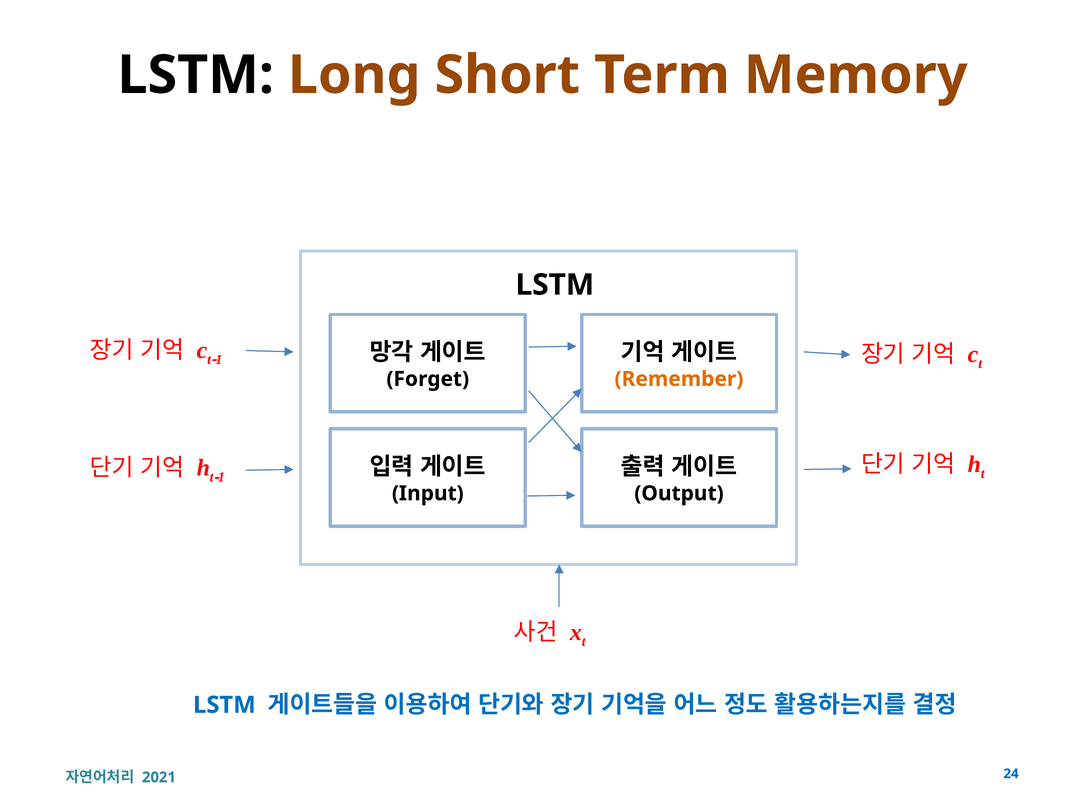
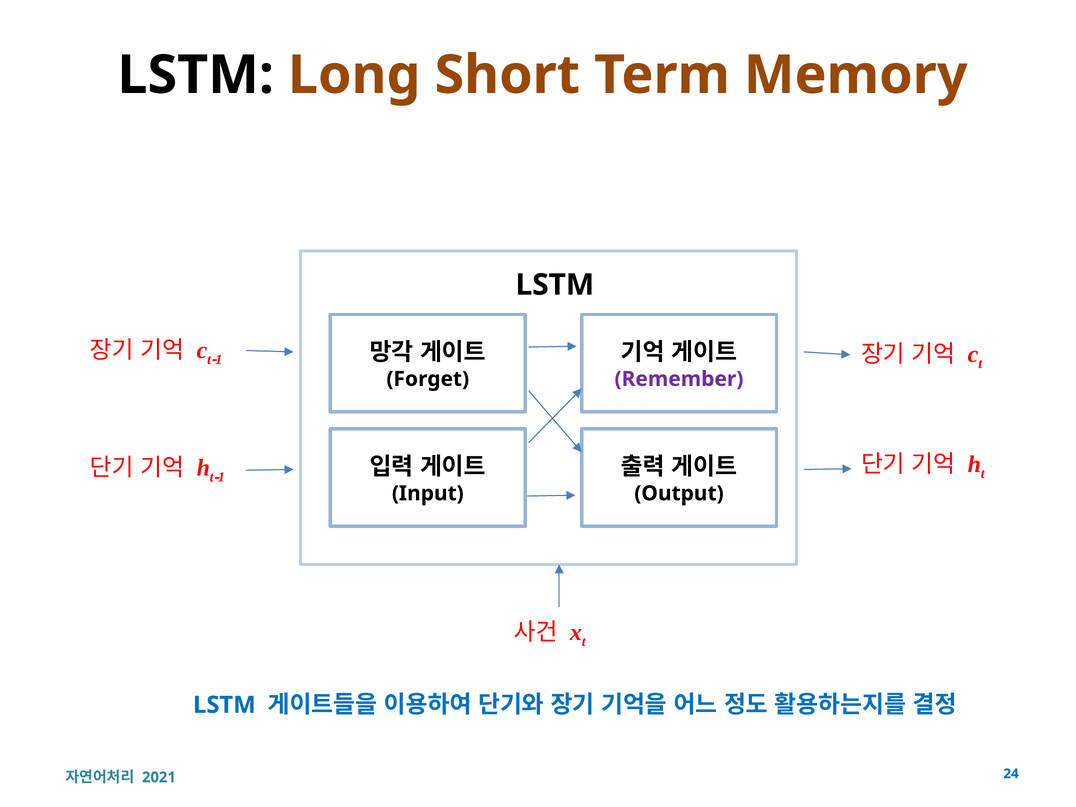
Remember colour: orange -> purple (679, 379)
